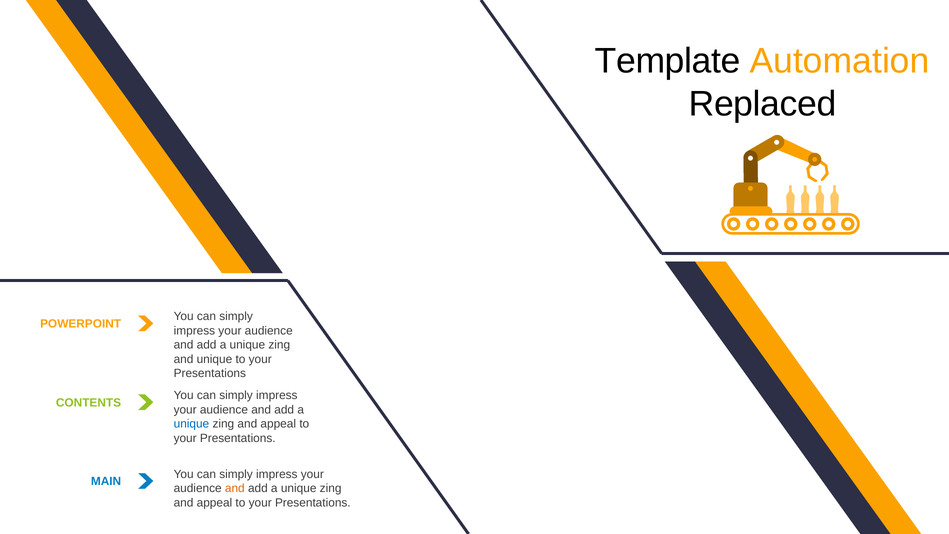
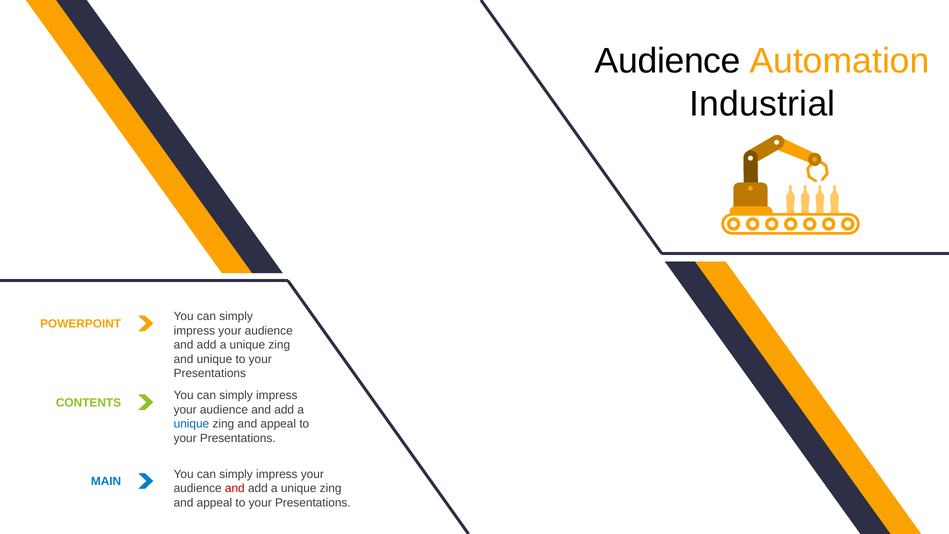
Template: Template -> Audience (668, 61)
Replaced: Replaced -> Industrial (762, 104)
and colour: orange -> red (235, 488)
